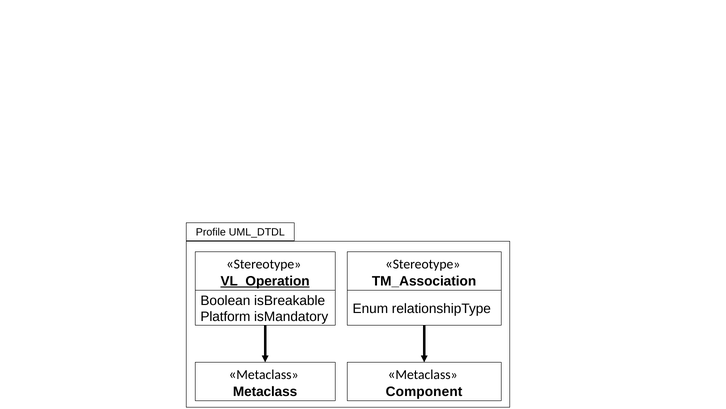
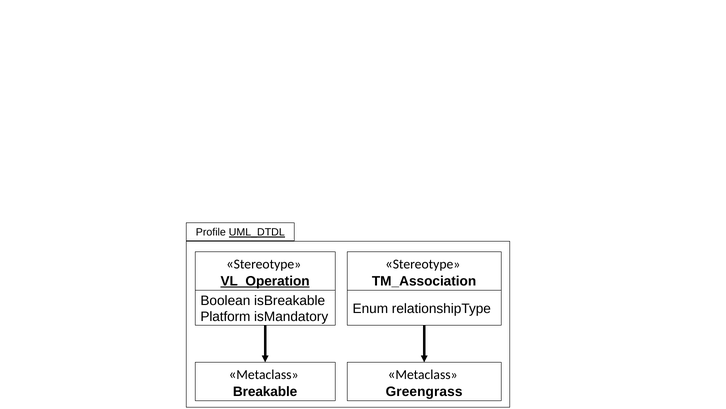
UML_DTDL underline: none -> present (257, 232)
Metaclass: Metaclass -> Breakable (265, 391)
Component: Component -> Greengrass (424, 391)
